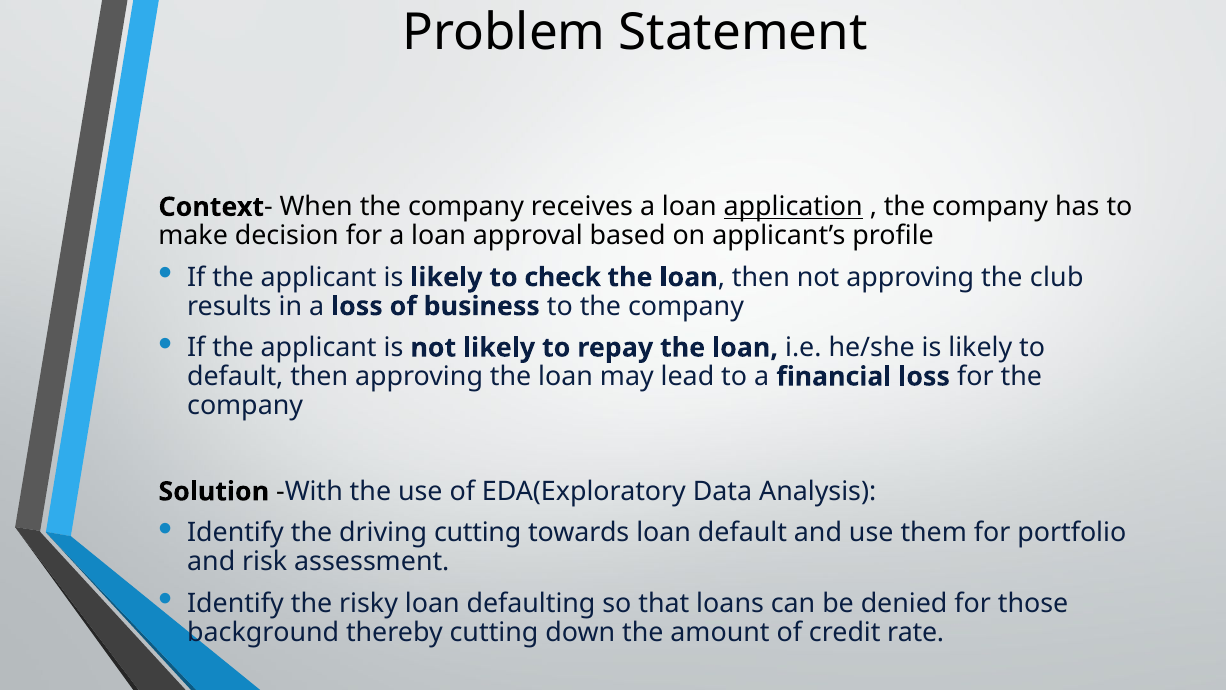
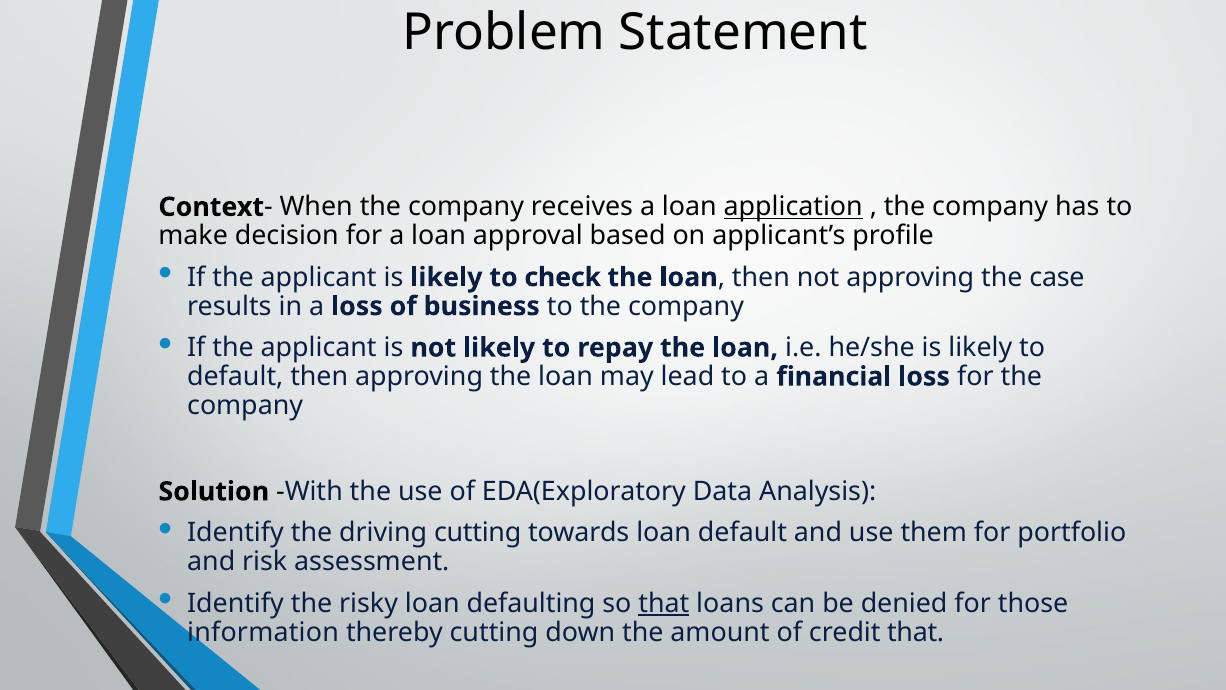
club: club -> case (1057, 277)
that underline: none -> present (664, 603)
background: background -> information (263, 632)
credit rate: rate -> that (916, 632)
